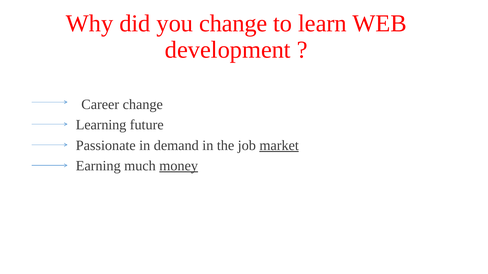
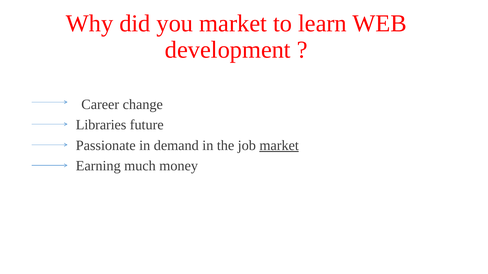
you change: change -> market (233, 24)
Learning: Learning -> Libraries (101, 125)
money underline: present -> none (179, 166)
